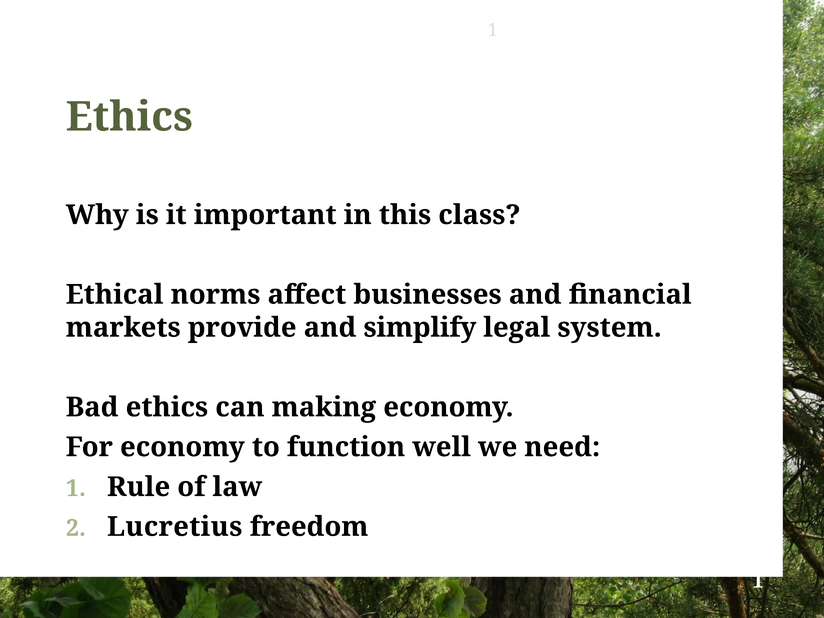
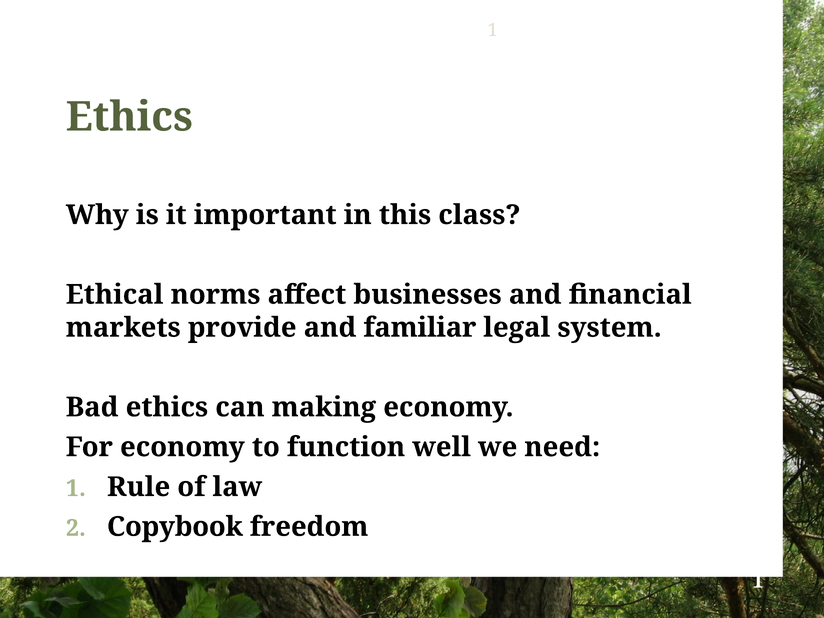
simplify: simplify -> familiar (420, 328)
Lucretius: Lucretius -> Copybook (175, 527)
